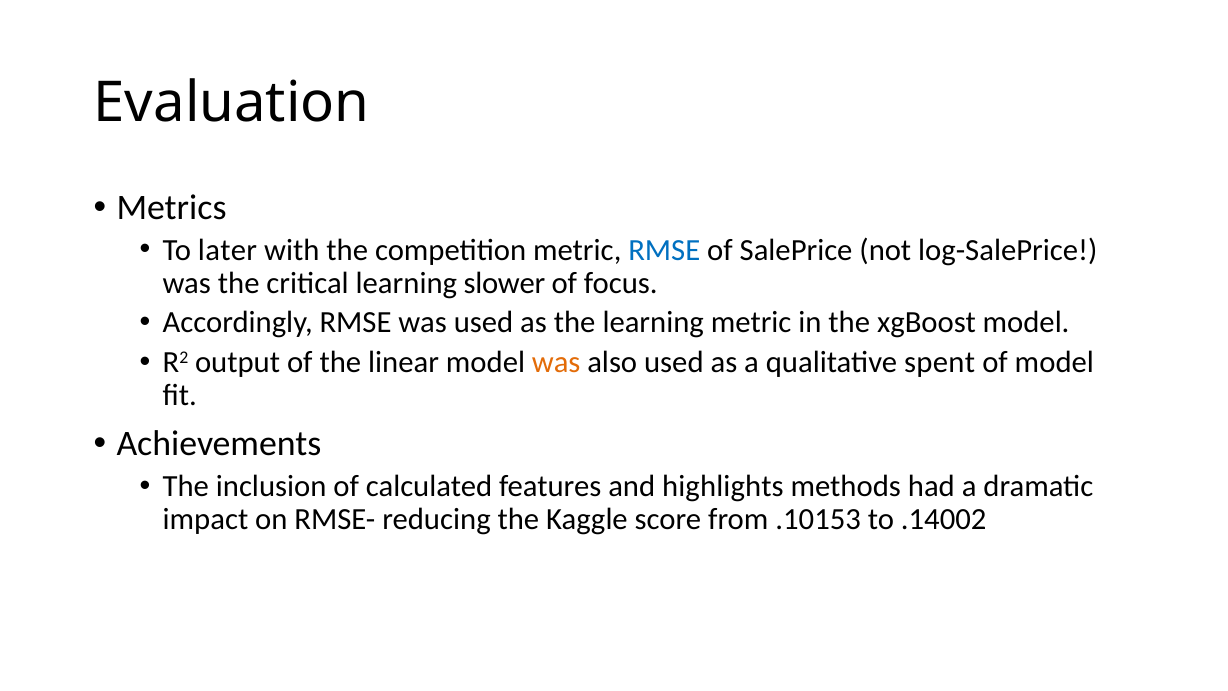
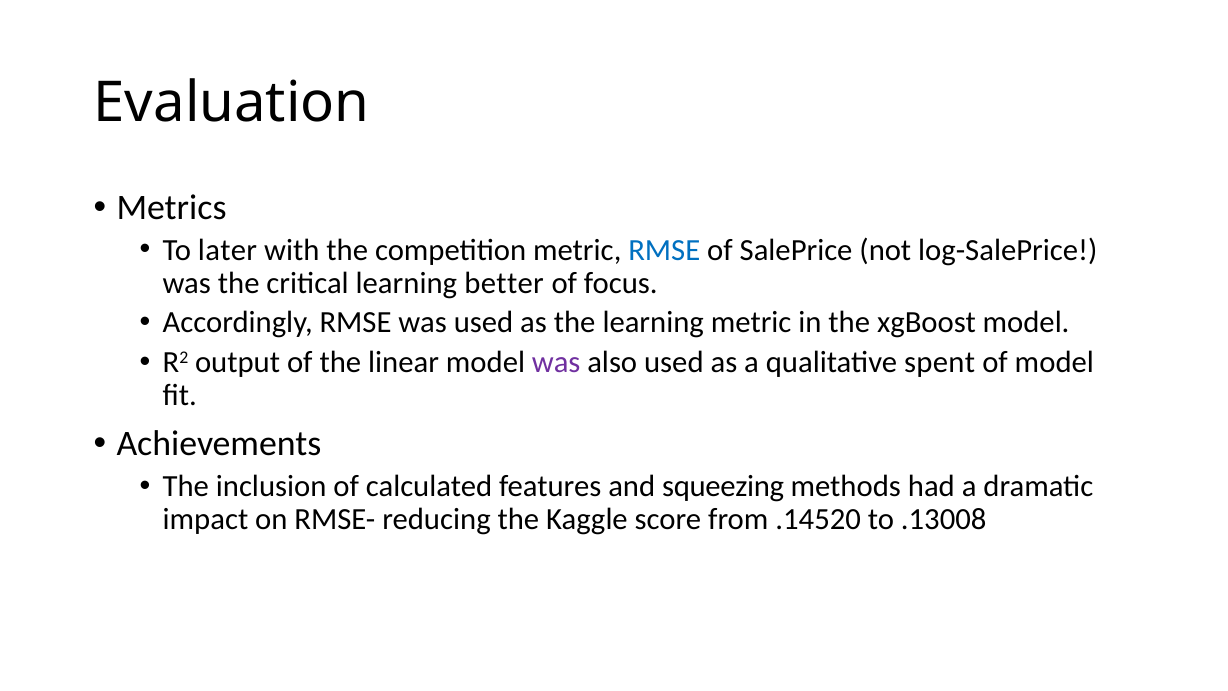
slower: slower -> better (504, 283)
was colour: orange -> purple (556, 362)
highlights: highlights -> squeezing (723, 486)
.10153: .10153 -> .14520 (818, 519)
.14002: .14002 -> .13008 (944, 519)
